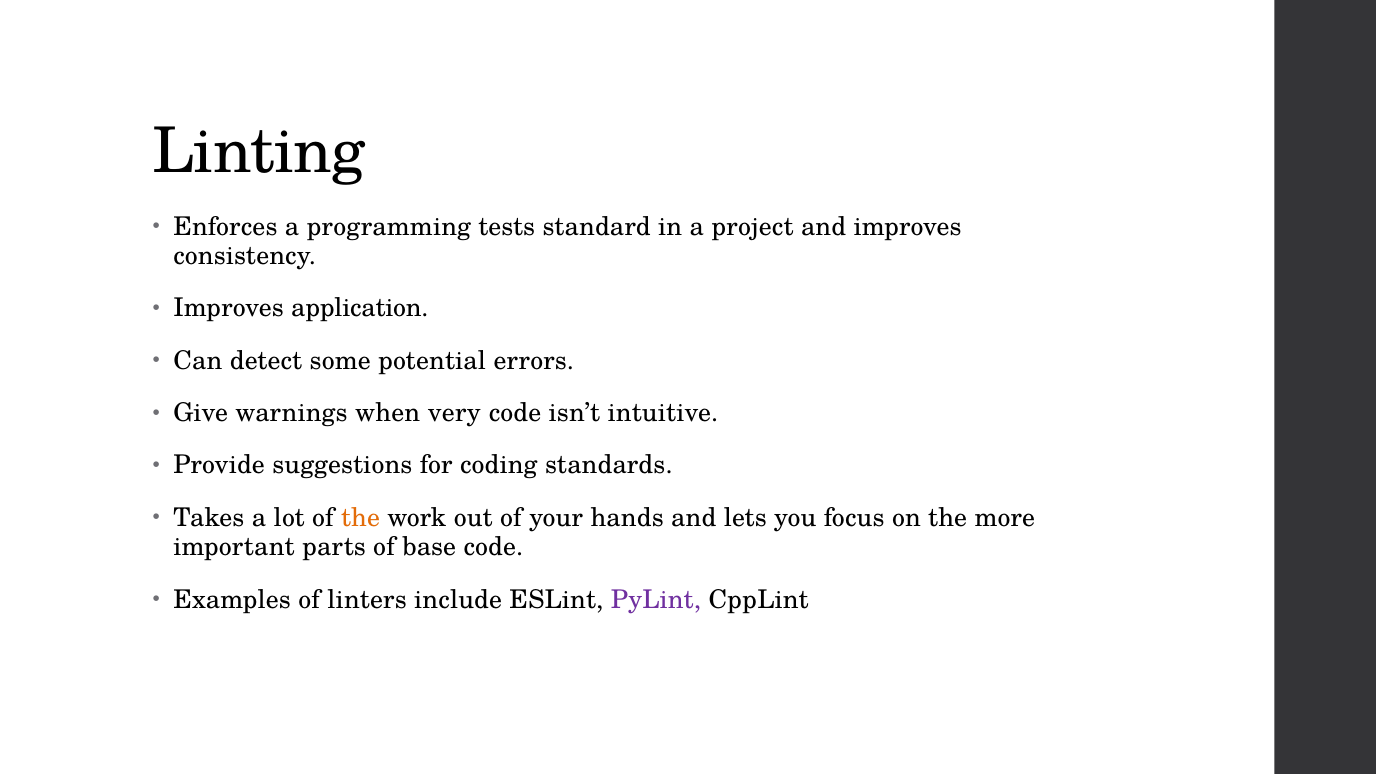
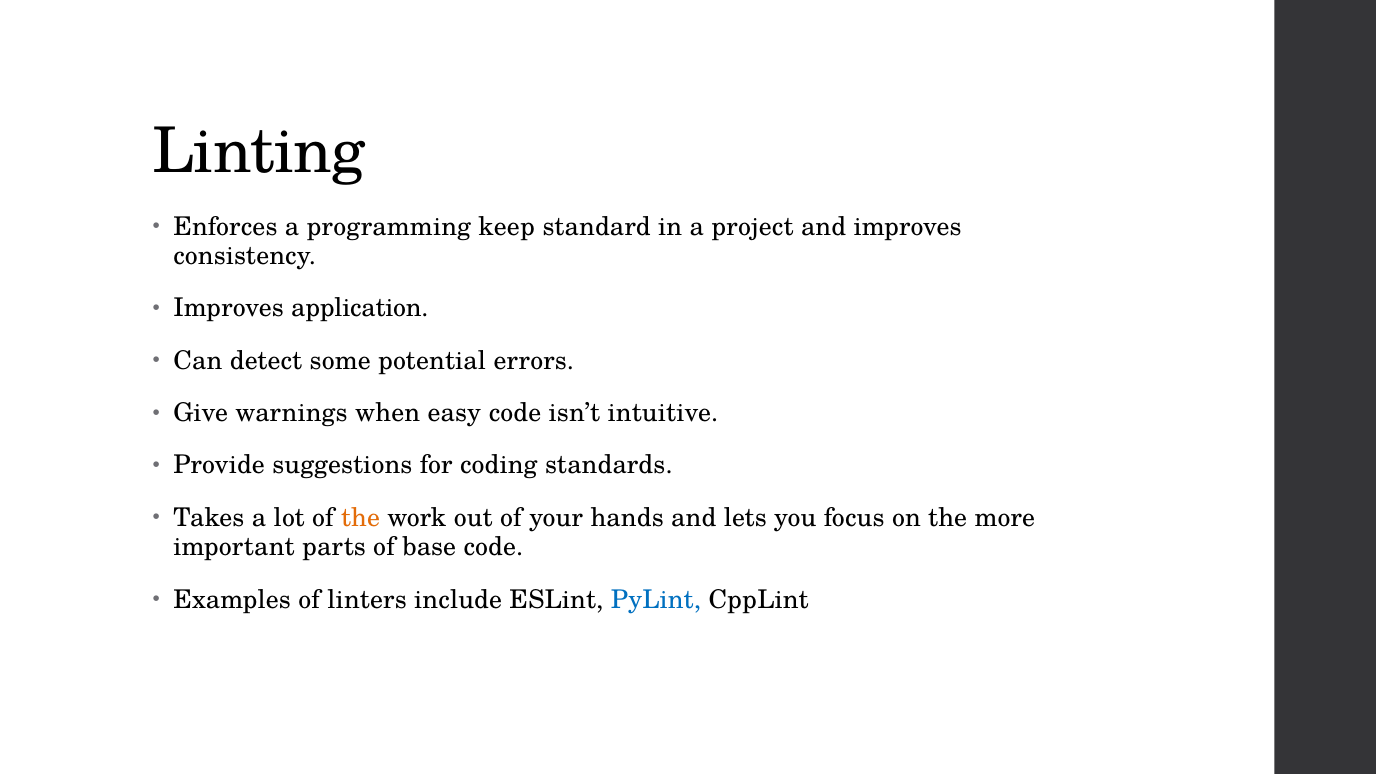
tests: tests -> keep (507, 227)
very: very -> easy (454, 413)
PyLint colour: purple -> blue (656, 600)
